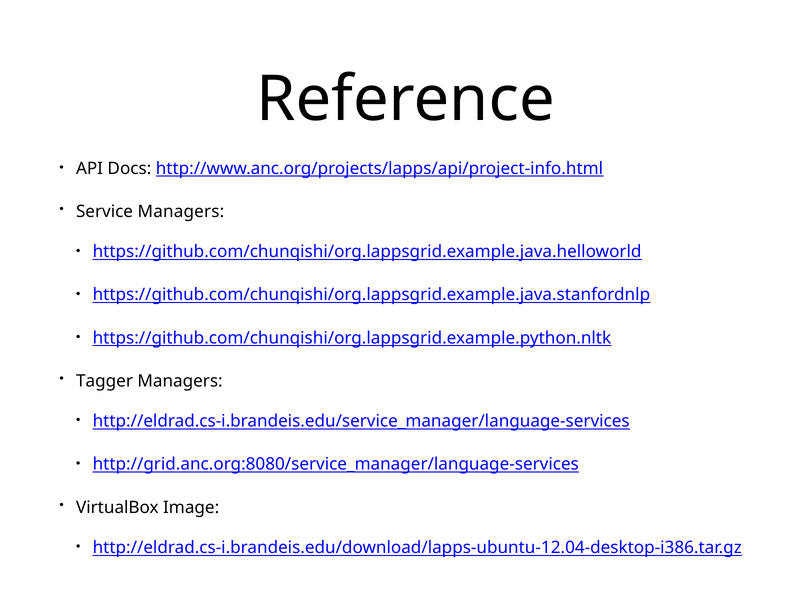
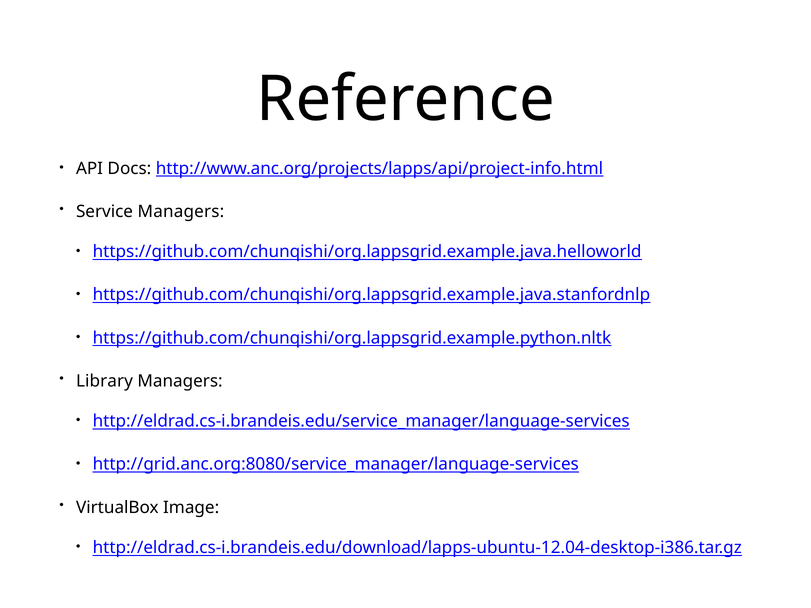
Tagger: Tagger -> Library (104, 381)
